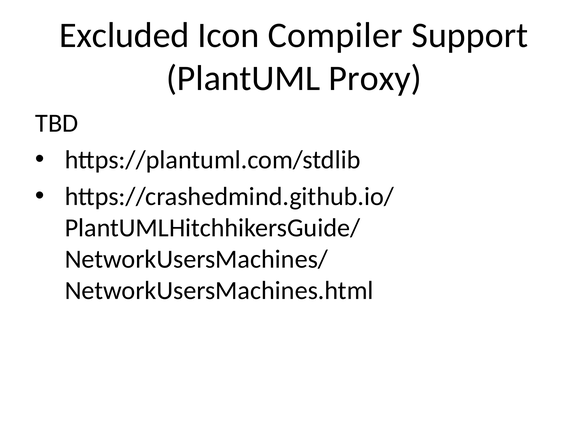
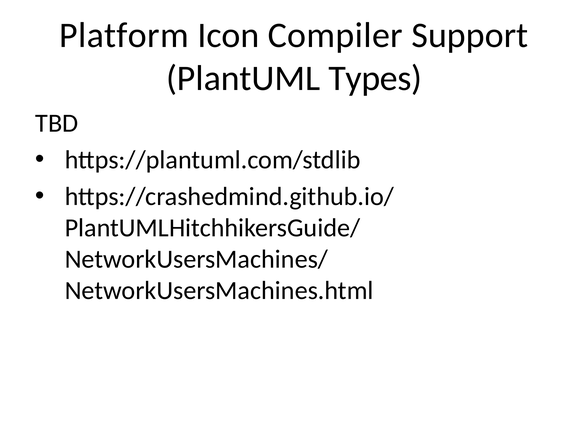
Excluded: Excluded -> Platform (124, 35)
Proxy: Proxy -> Types (375, 78)
